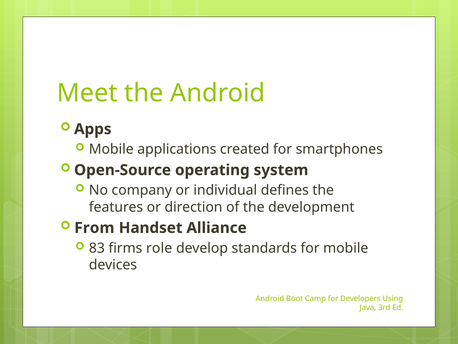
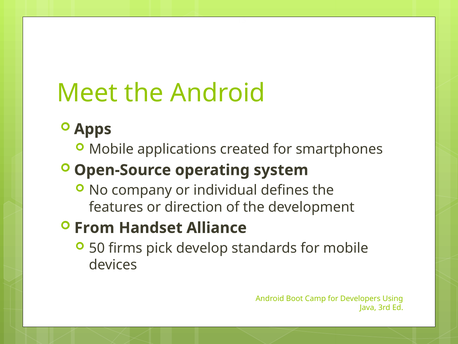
83: 83 -> 50 (97, 248)
role: role -> pick (159, 248)
